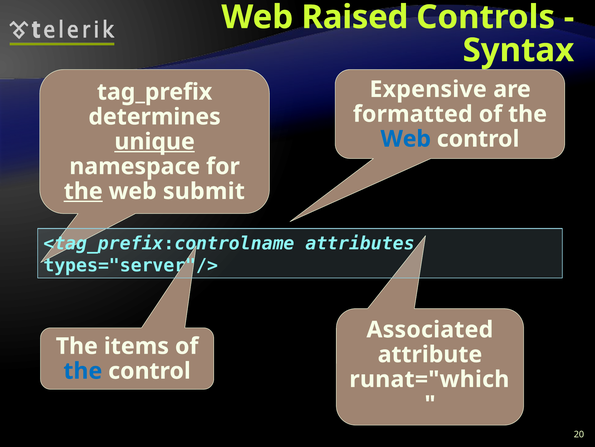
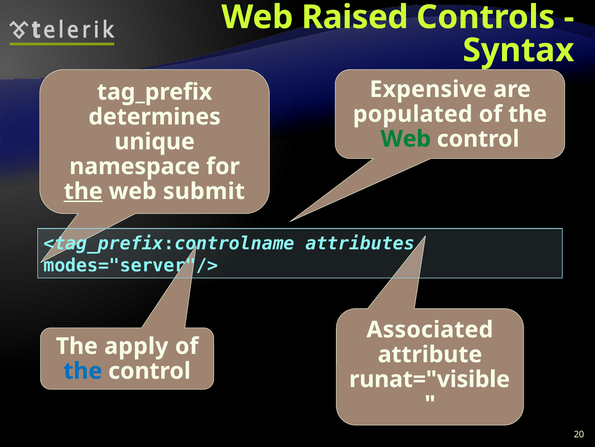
formatted: formatted -> populated (413, 114)
Web colour: blue -> green (406, 139)
unique underline: present -> none (155, 141)
types="server"/>: types="server"/> -> modes="server"/> (131, 265)
items: items -> apply (136, 346)
runat="which: runat="which -> runat="visible (430, 379)
